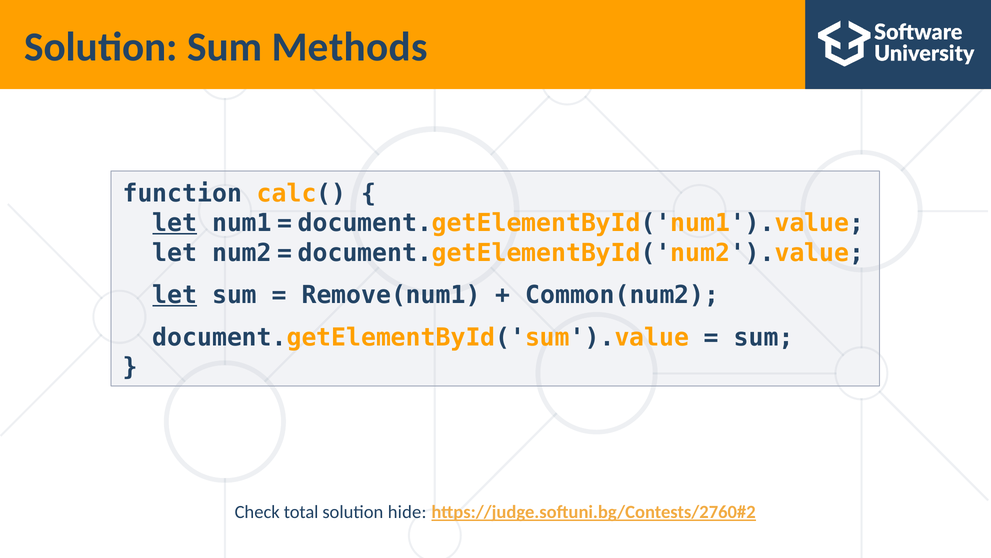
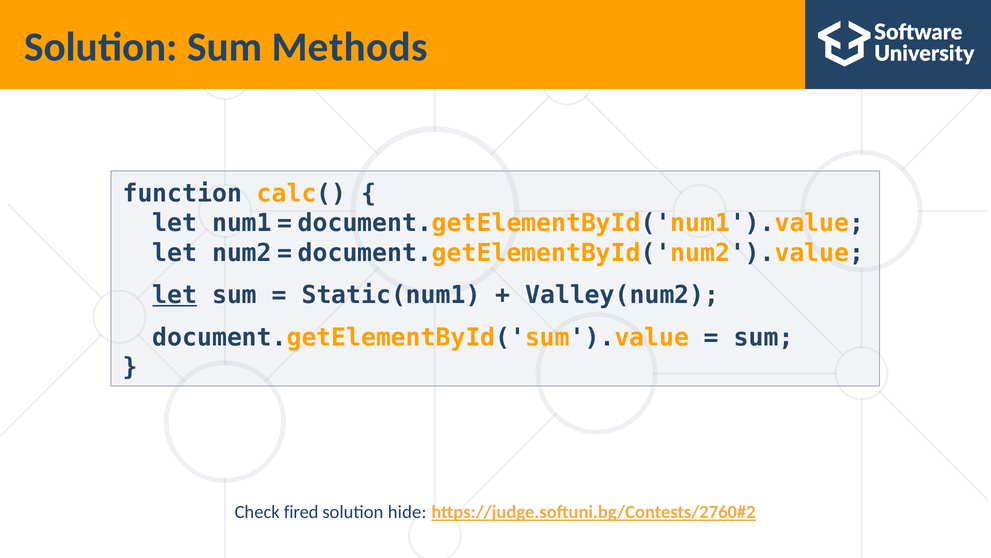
let underline: present -> none (175, 223)
Remove(num1: Remove(num1 -> Static(num1 (391, 295)
Common(num2: Common(num2 -> Valley(num2 (622, 295)
total: total -> fired (301, 512)
